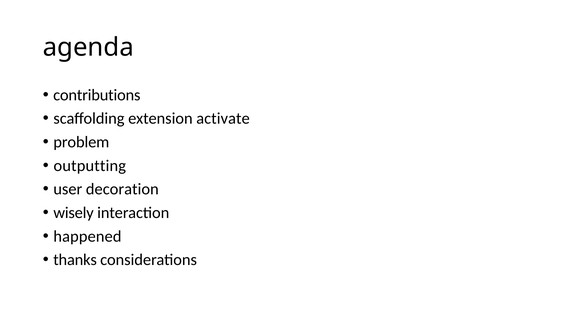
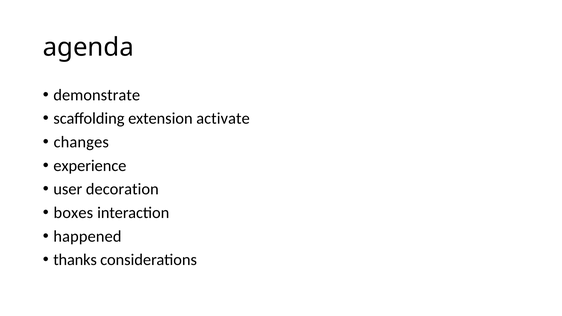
contributions: contributions -> demonstrate (97, 95)
problem: problem -> changes (81, 142)
outputting: outputting -> experience (90, 166)
wisely: wisely -> boxes (73, 213)
